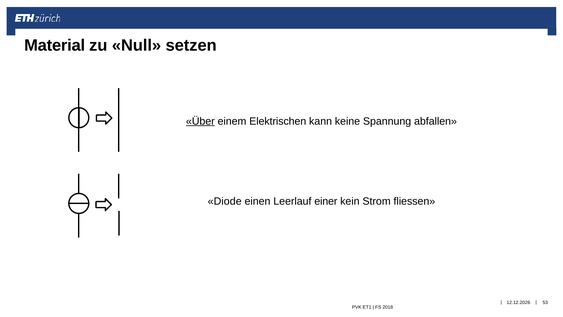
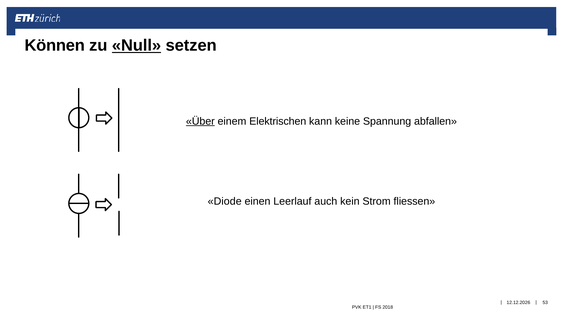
Material: Material -> Können (55, 46)
Null underline: none -> present (136, 46)
einer: einer -> auch (326, 201)
